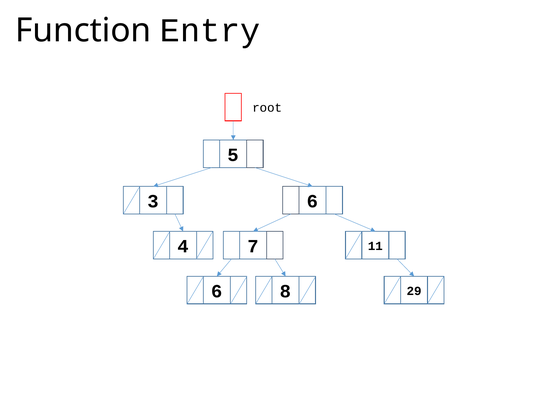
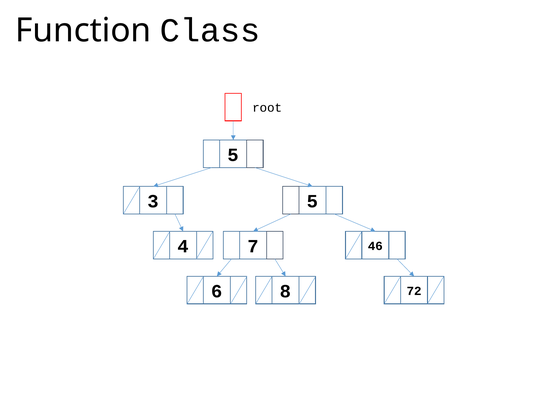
Entry: Entry -> Class (210, 31)
3 6: 6 -> 5 (313, 202)
11: 11 -> 46 (375, 246)
29: 29 -> 72 (414, 291)
